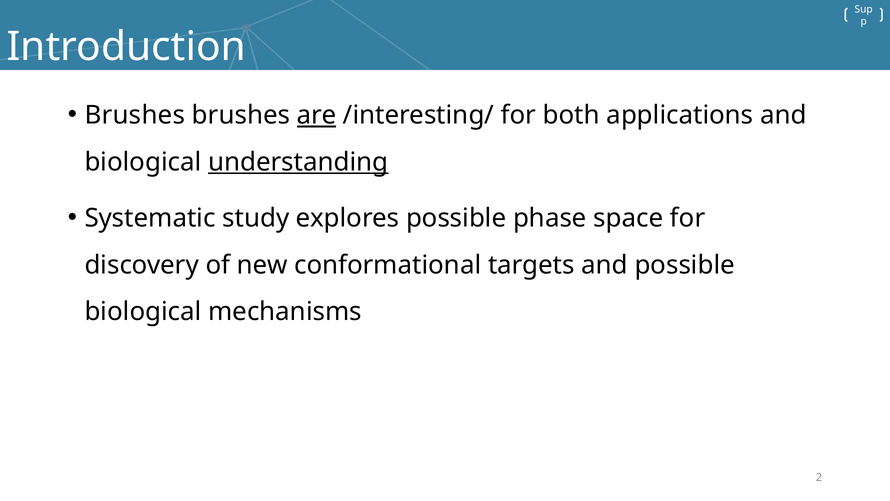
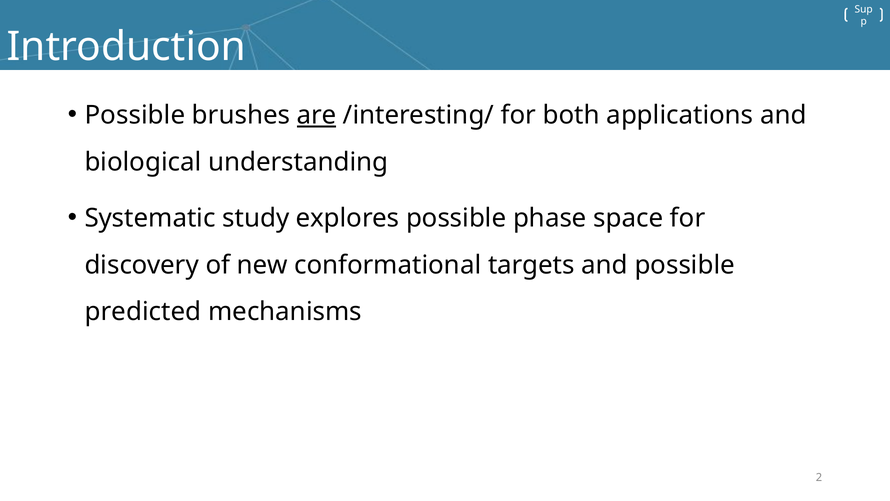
Brushes: Brushes -> Possible (135, 115)
understanding underline: present -> none (298, 162)
biological: biological -> predicted (143, 312)
